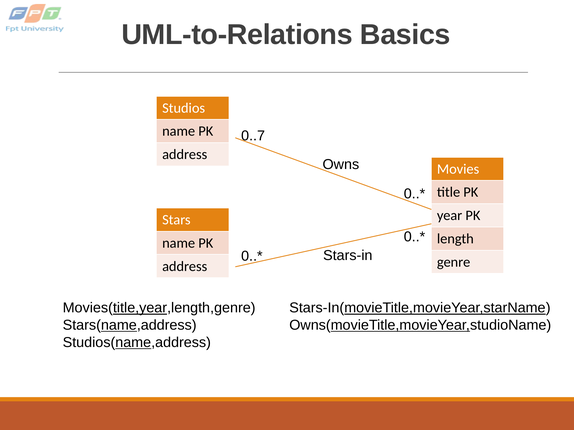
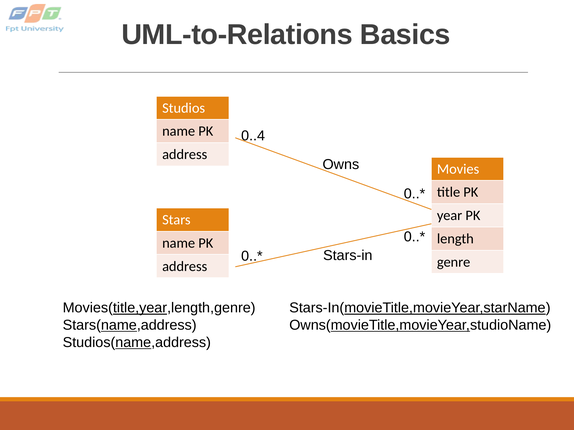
0..7: 0..7 -> 0..4 (253, 136)
